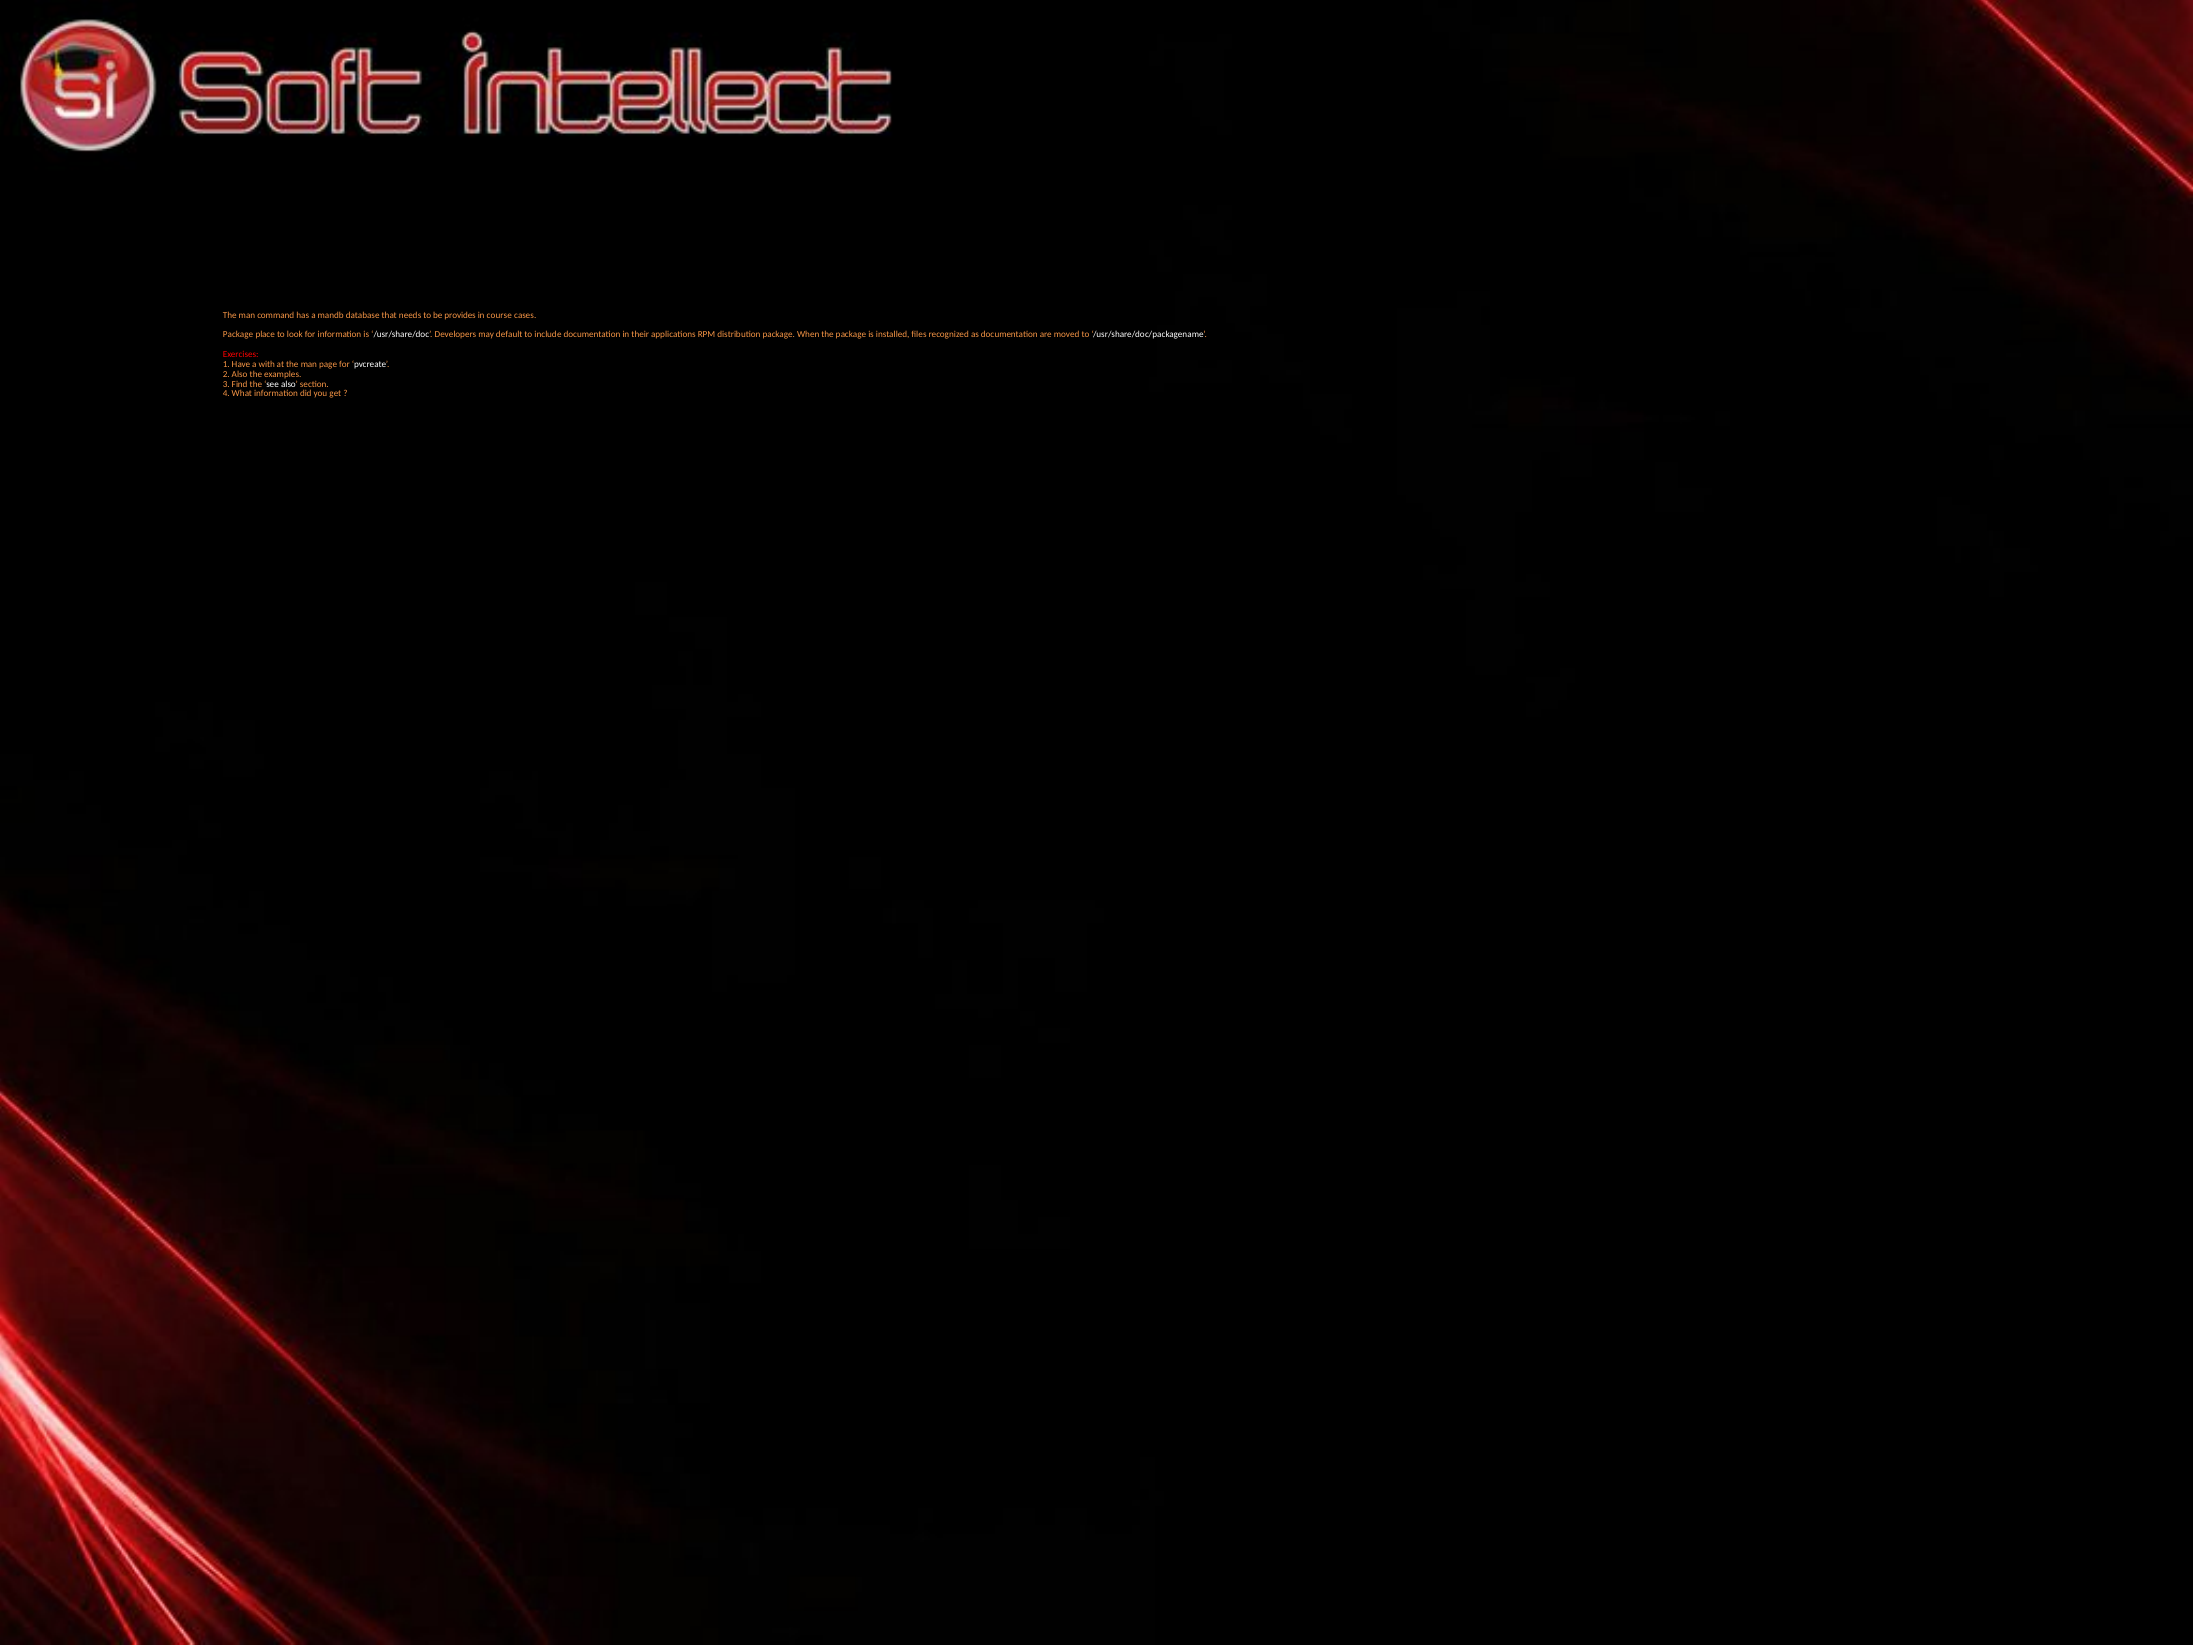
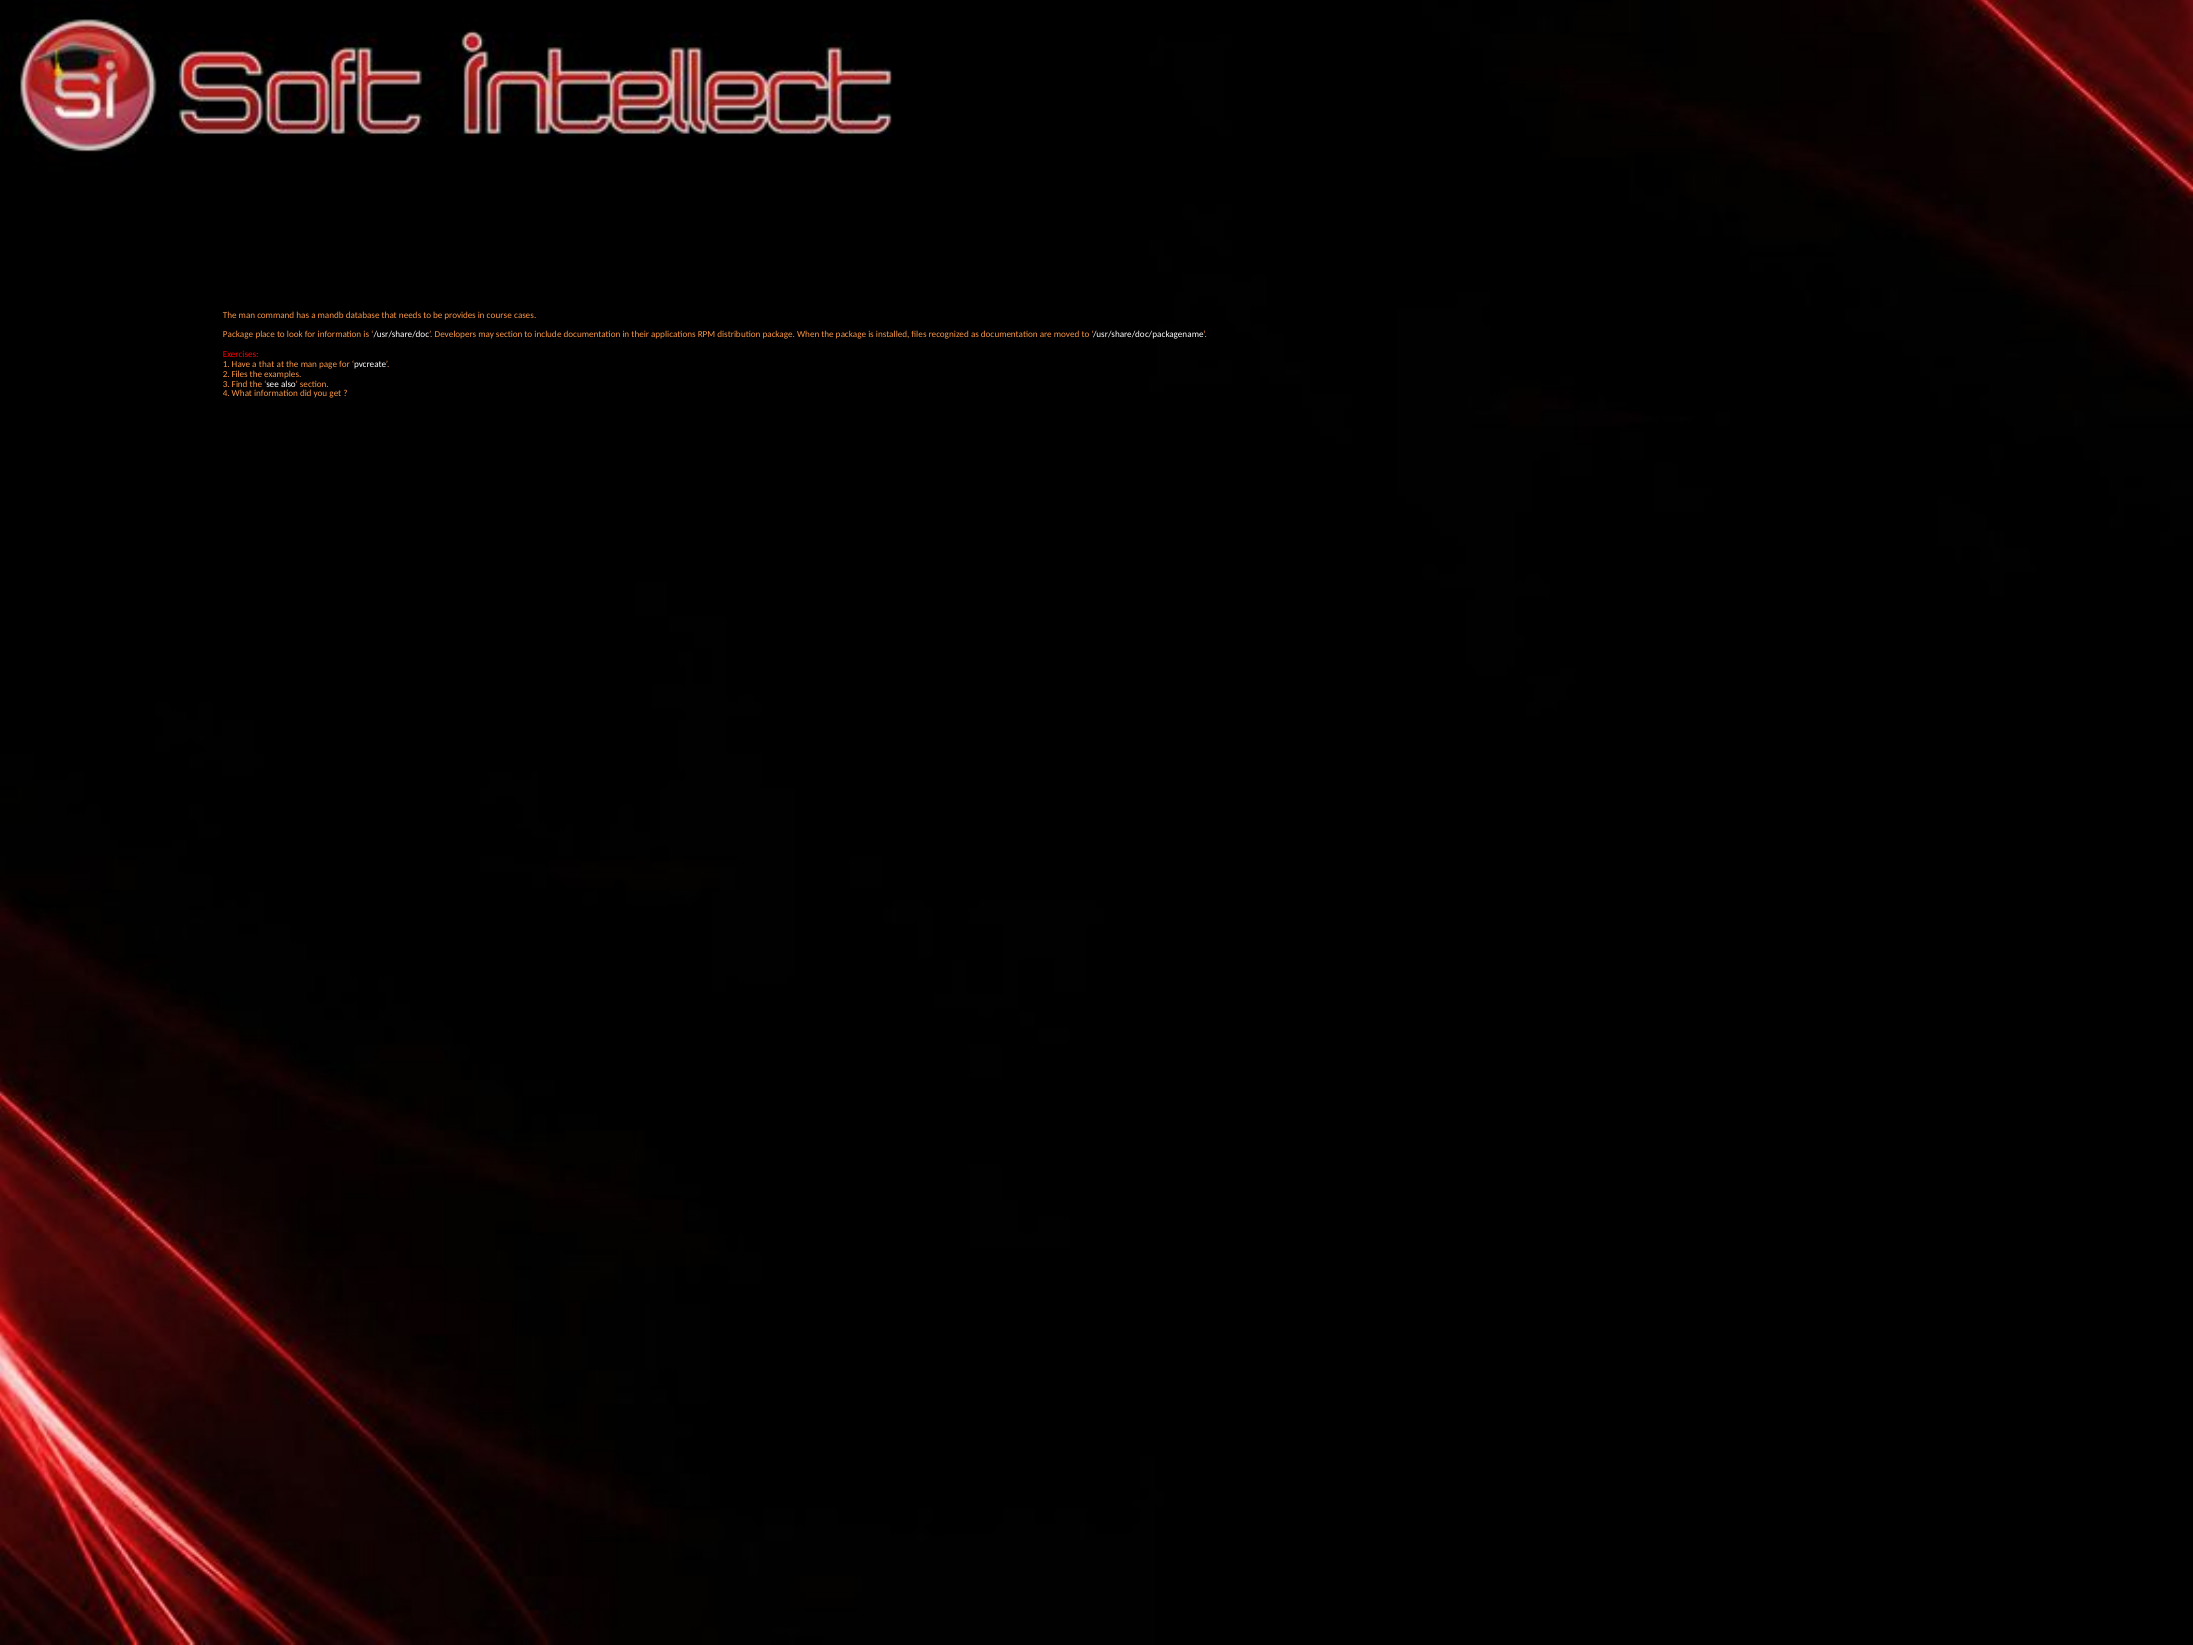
may default: default -> section (509, 335)
a with: with -> that (267, 364)
2 Also: Also -> Files (240, 374)
